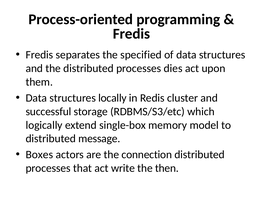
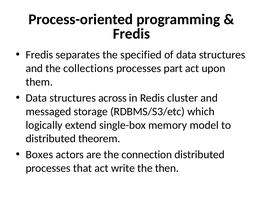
the distributed: distributed -> collections (88, 69)
dies: dies -> part (173, 69)
locally: locally -> across (112, 98)
successful: successful -> messaged (48, 112)
message: message -> theorem (99, 139)
